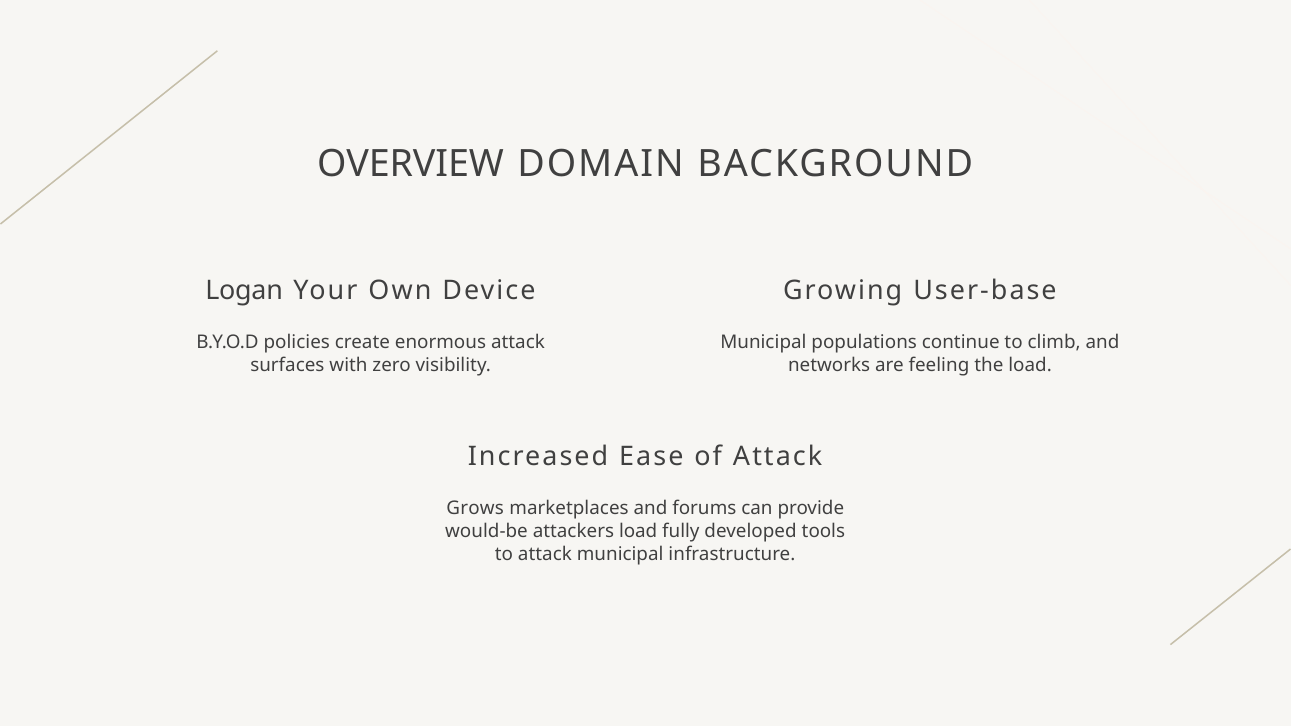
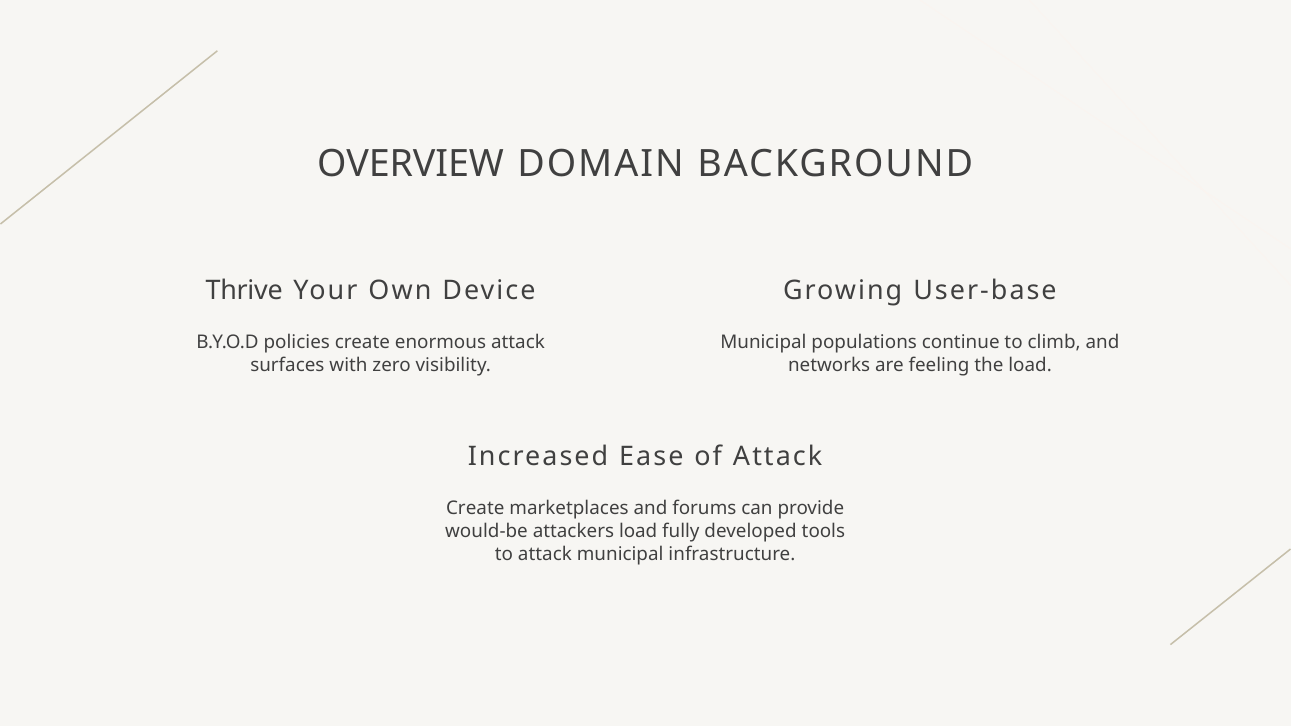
Logan: Logan -> Thrive (244, 291)
Grows: Grows -> Create (475, 509)
